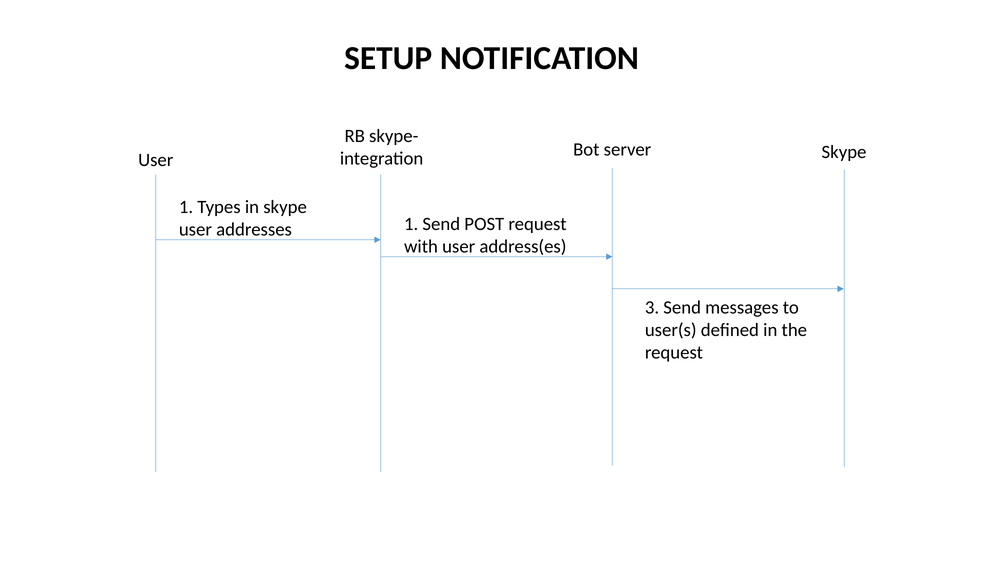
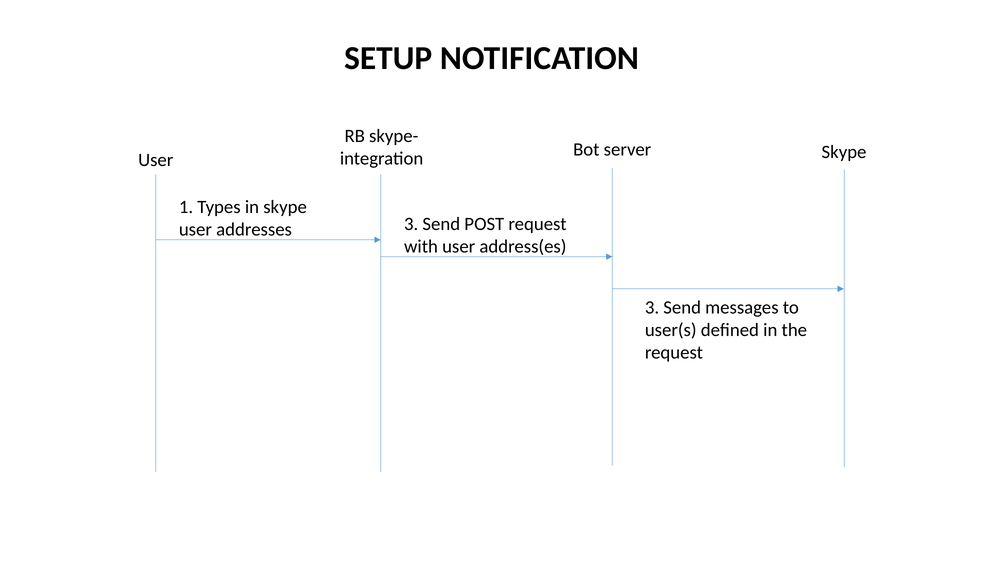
addresses 1: 1 -> 3 (411, 224)
